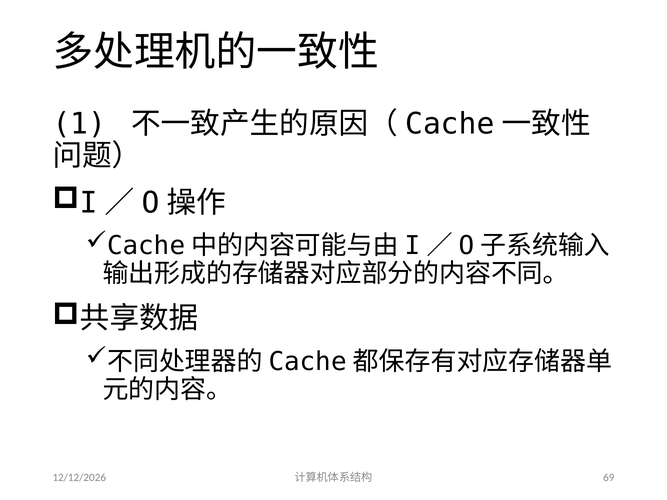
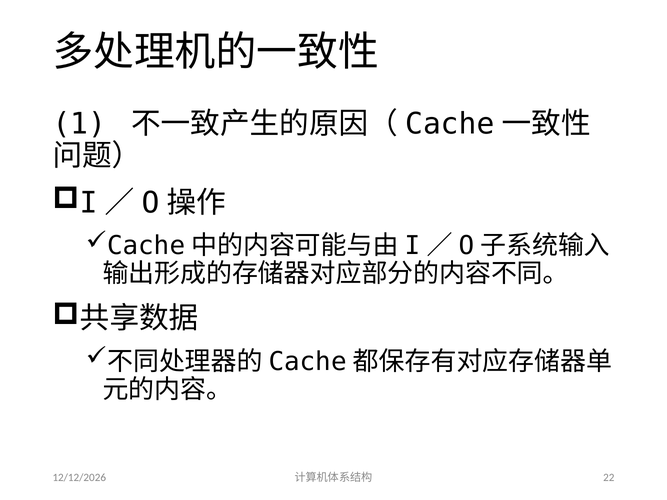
69: 69 -> 22 (609, 478)
